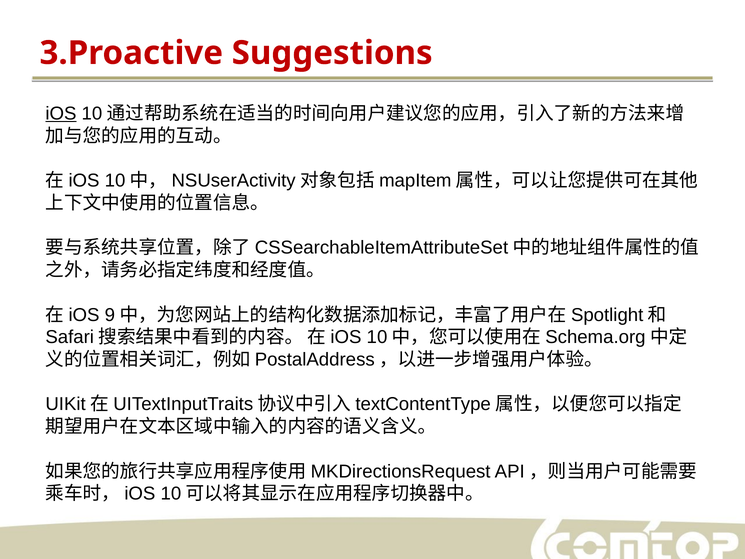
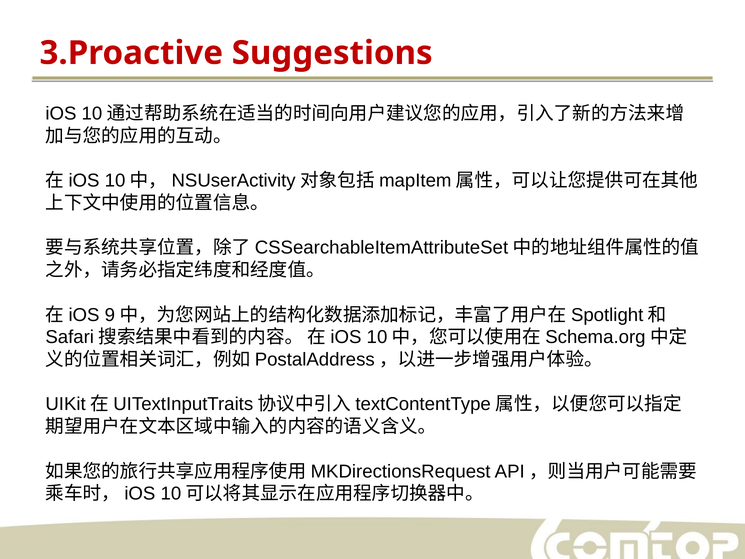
iOS underline: present -> none (61, 114)
